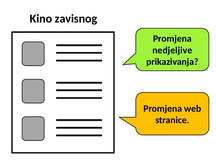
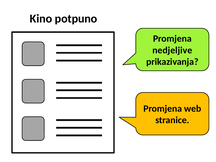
zavisnog: zavisnog -> potpuno (76, 19)
